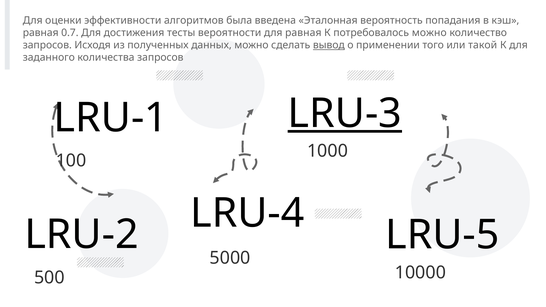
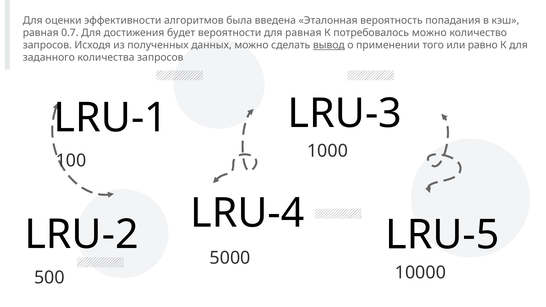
тесты: тесты -> будет (181, 33)
такой: такой -> равно (483, 45)
LRU-3 underline: present -> none (345, 114)
